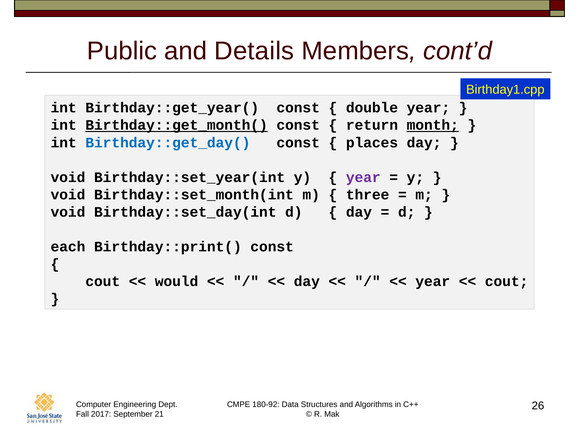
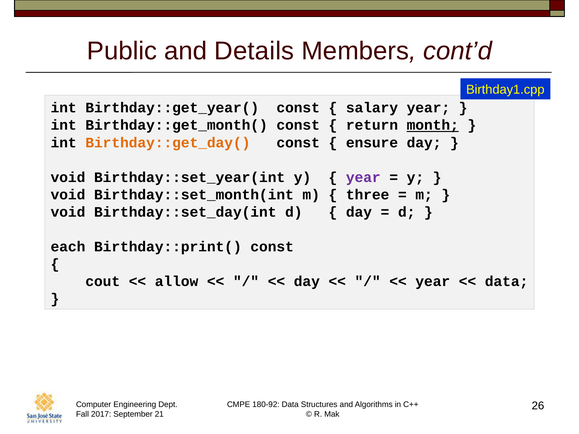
double: double -> salary (372, 108)
Birthday::get_month( underline: present -> none (177, 125)
Birthday::get_day( colour: blue -> orange (168, 143)
places: places -> ensure (372, 143)
would: would -> allow (177, 282)
cout: cout -> data (507, 282)
